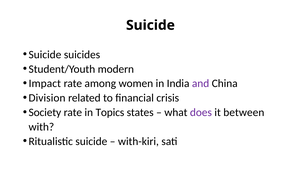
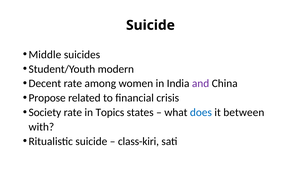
Suicide: Suicide -> Middle (45, 55)
Impact: Impact -> Decent (45, 84)
Division: Division -> Propose (47, 98)
does colour: purple -> blue (201, 113)
with-kiri: with-kiri -> class-kiri (138, 142)
